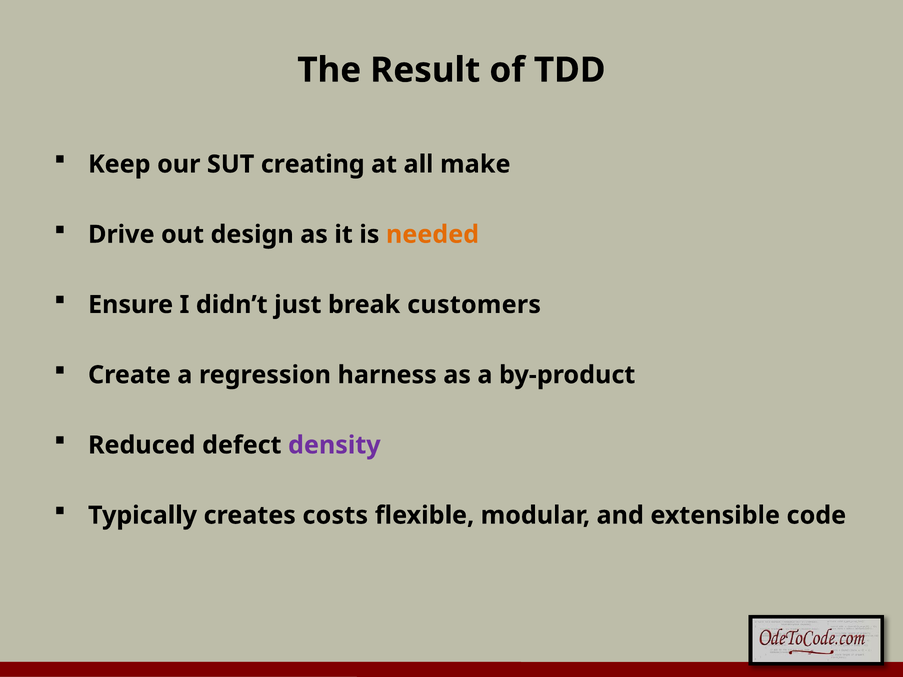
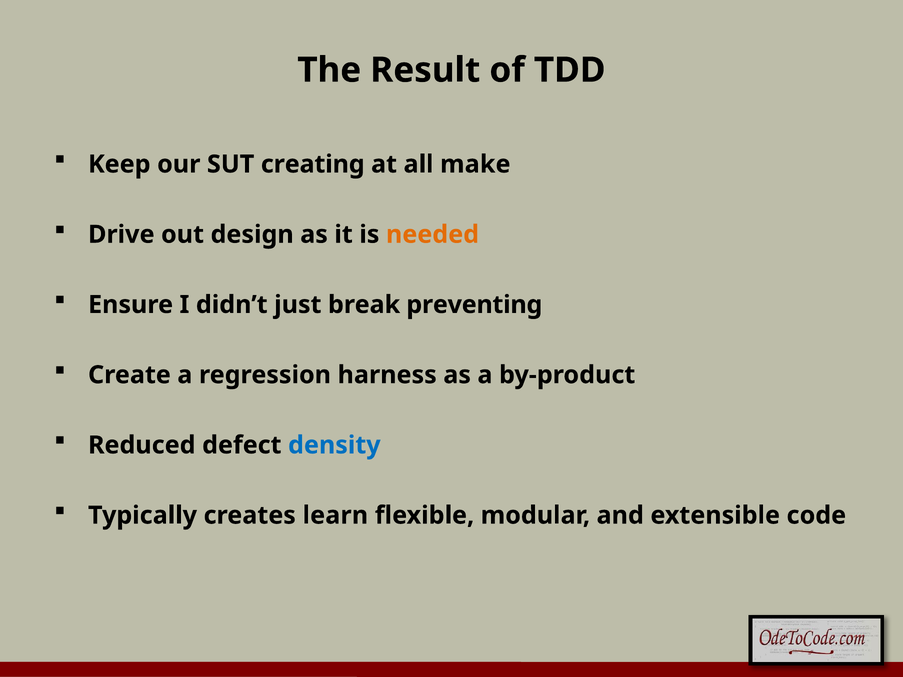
customers: customers -> preventing (474, 305)
density colour: purple -> blue (334, 445)
costs: costs -> learn (335, 516)
